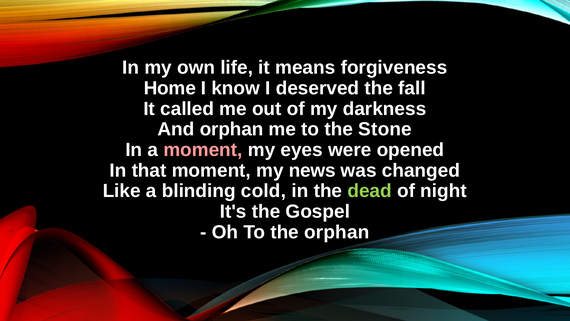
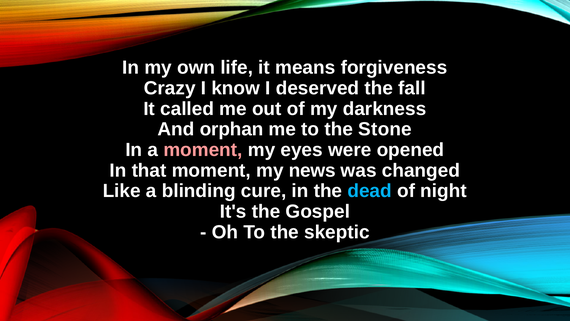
Home: Home -> Crazy (170, 88)
cold: cold -> cure (264, 191)
dead colour: light green -> light blue (370, 191)
the orphan: orphan -> skeptic (337, 232)
